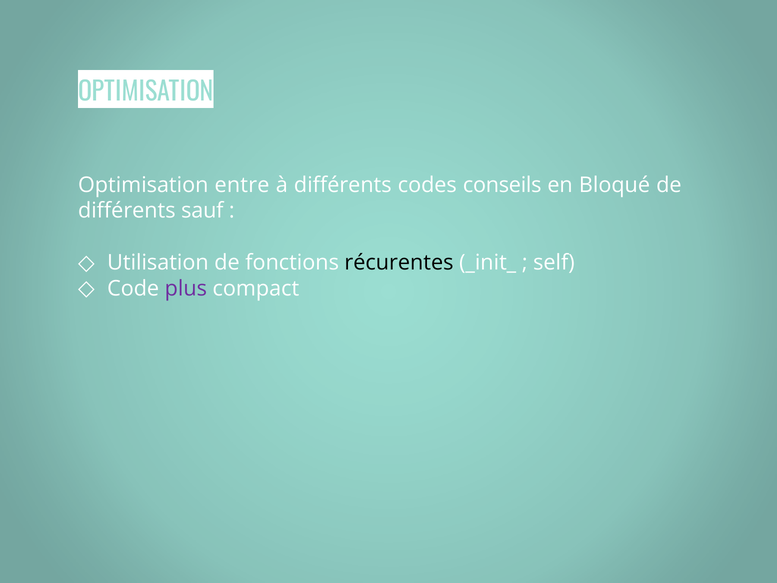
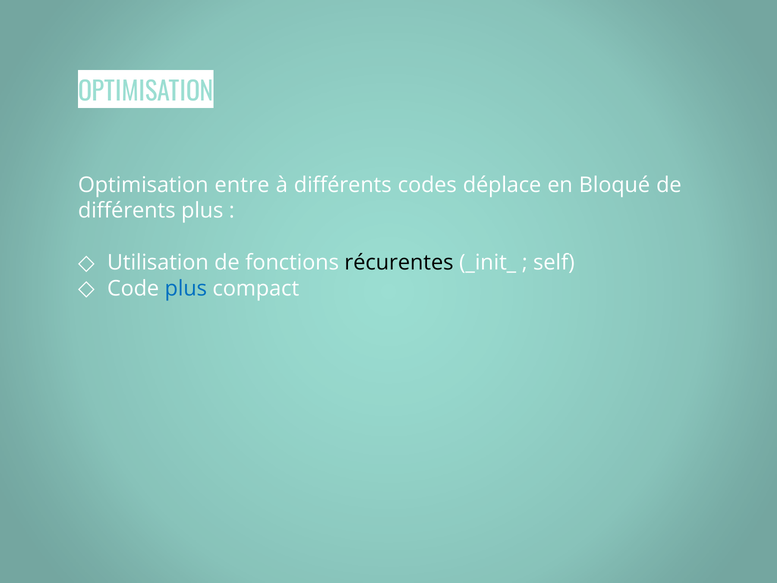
conseils: conseils -> déplace (502, 185)
différents sauf: sauf -> plus (202, 211)
plus colour: purple -> blue (186, 288)
